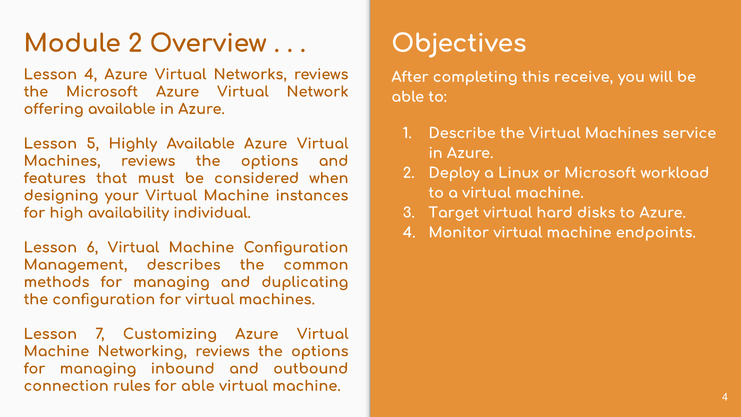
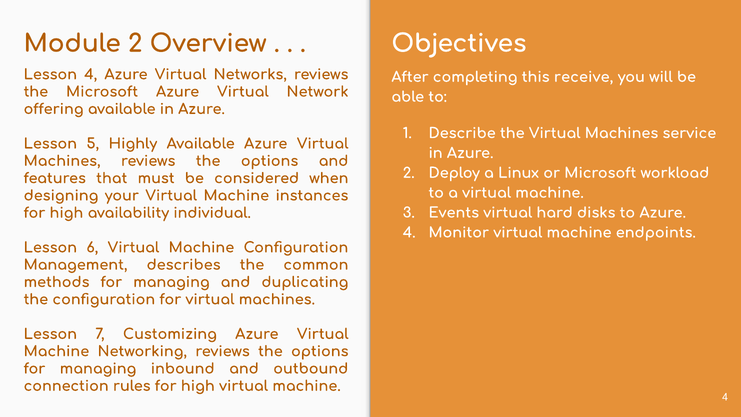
Target: Target -> Events (454, 213)
rules for able: able -> high (198, 386)
